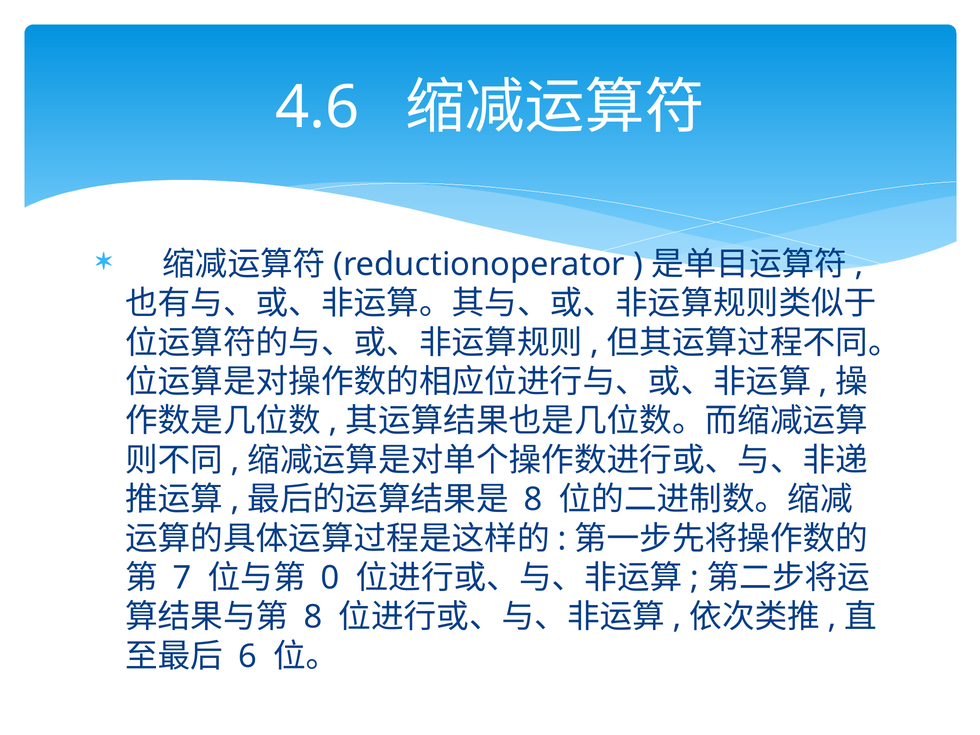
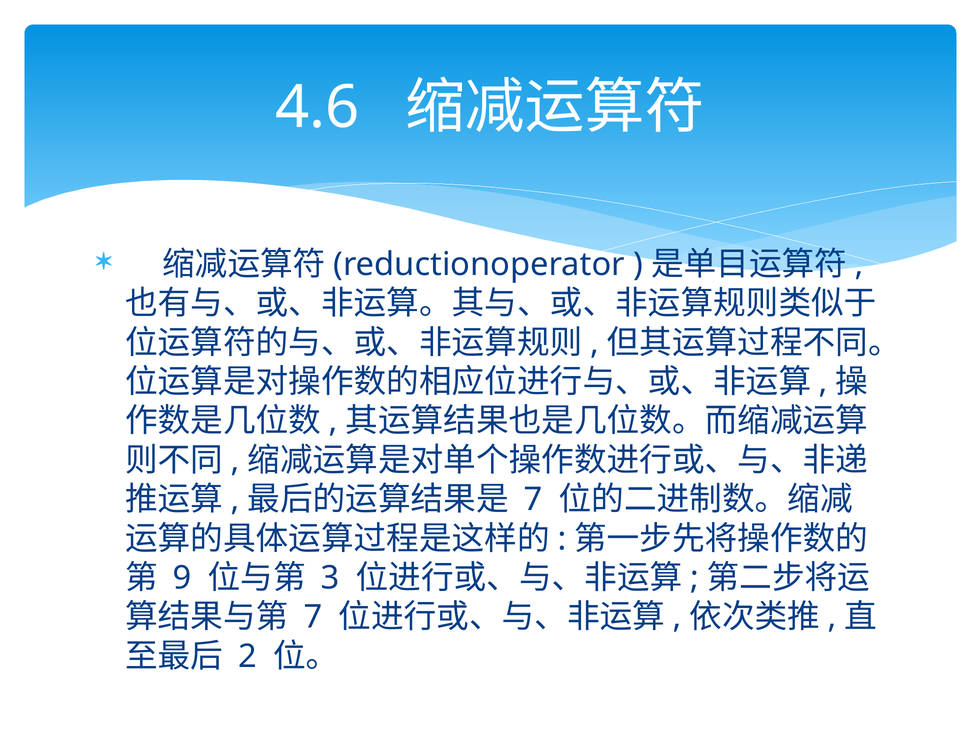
8: 8 -> 7 (533, 500)
7: 7 -> 9 (182, 578)
0: 0 -> 3 (330, 578)
8: 8 -> 7 (313, 617)
6: 6 -> 2 (248, 656)
